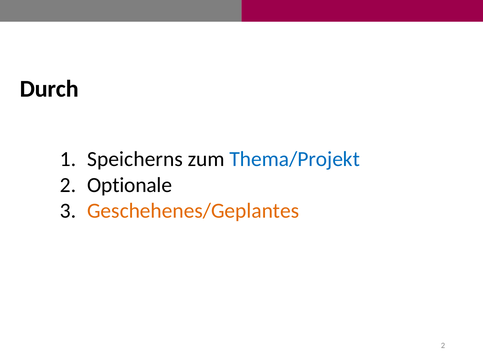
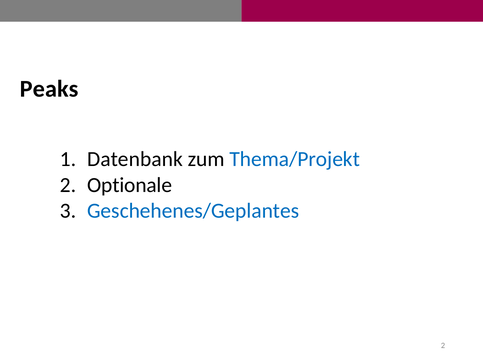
Durch: Durch -> Peaks (49, 89)
Speicherns: Speicherns -> Datenbank (135, 159)
Geschehenes/Geplantes colour: orange -> blue (193, 211)
